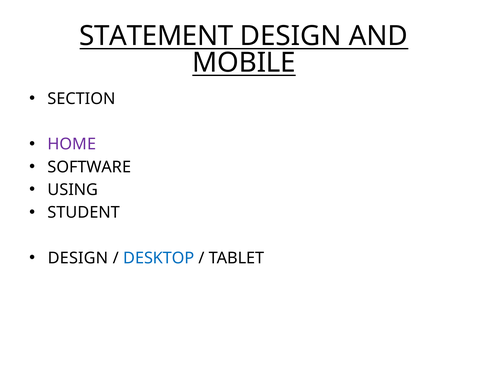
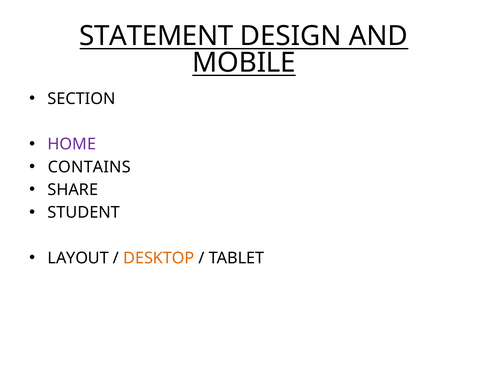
SOFTWARE: SOFTWARE -> CONTAINS (89, 167)
USING: USING -> SHARE (73, 190)
DESIGN: DESIGN -> LAYOUT (78, 258)
DESKTOP colour: blue -> orange (159, 258)
